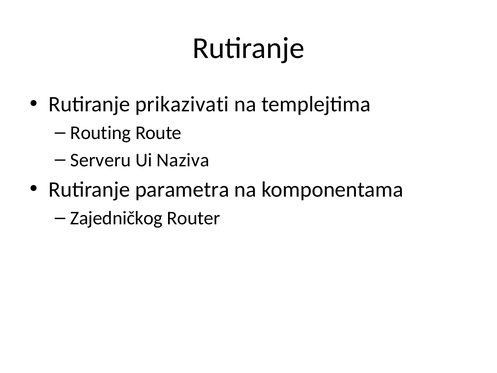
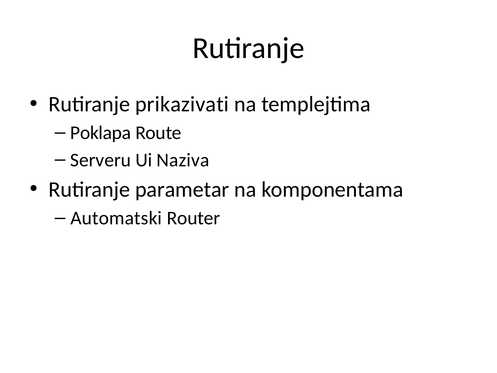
Routing: Routing -> Poklapa (101, 133)
parametra: parametra -> parametar (182, 189)
Zajedničkog: Zajedničkog -> Automatski (116, 218)
